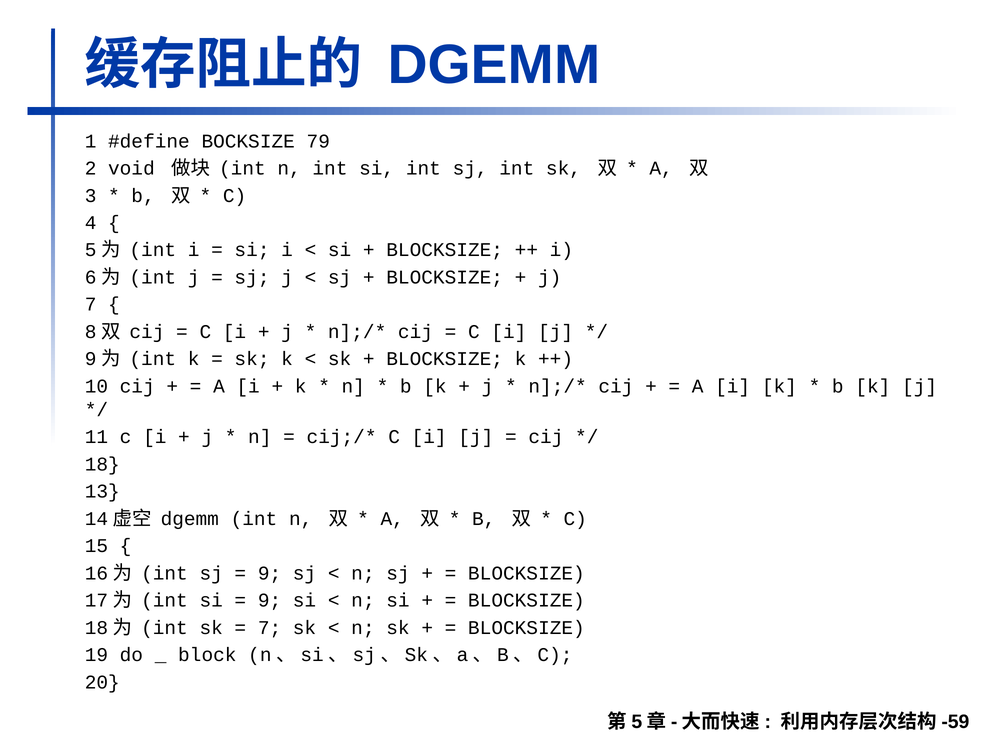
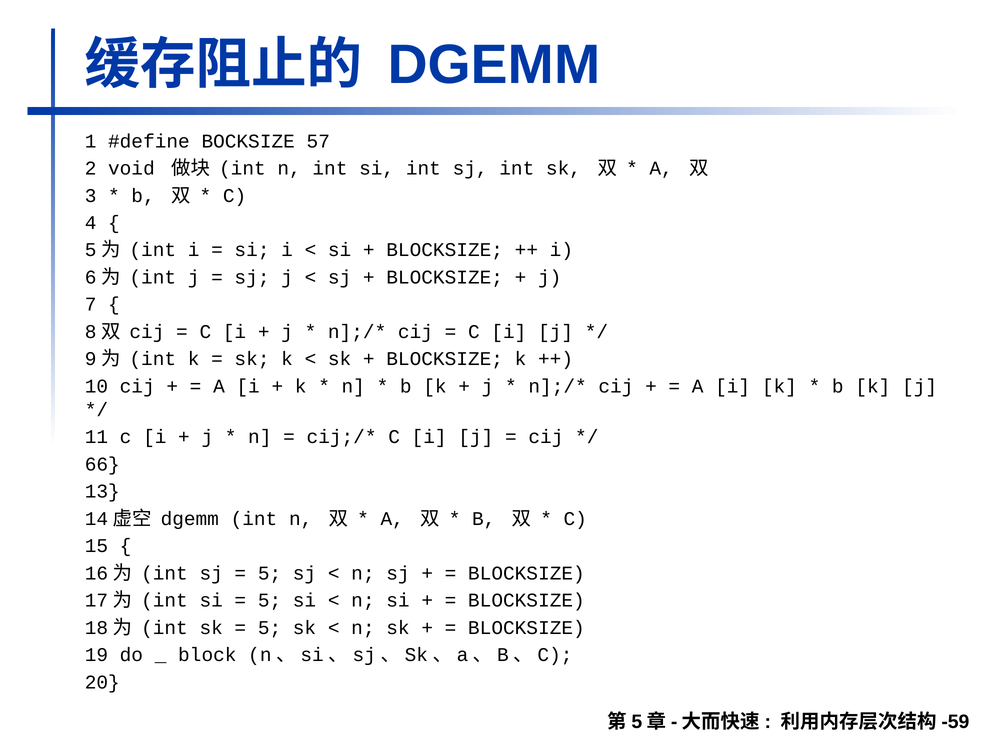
79: 79 -> 57 (318, 141)
18: 18 -> 66 (102, 464)
9: 9 -> 5 (270, 573)
9: 9 -> 5 (270, 600)
7: 7 -> 5 (270, 627)
